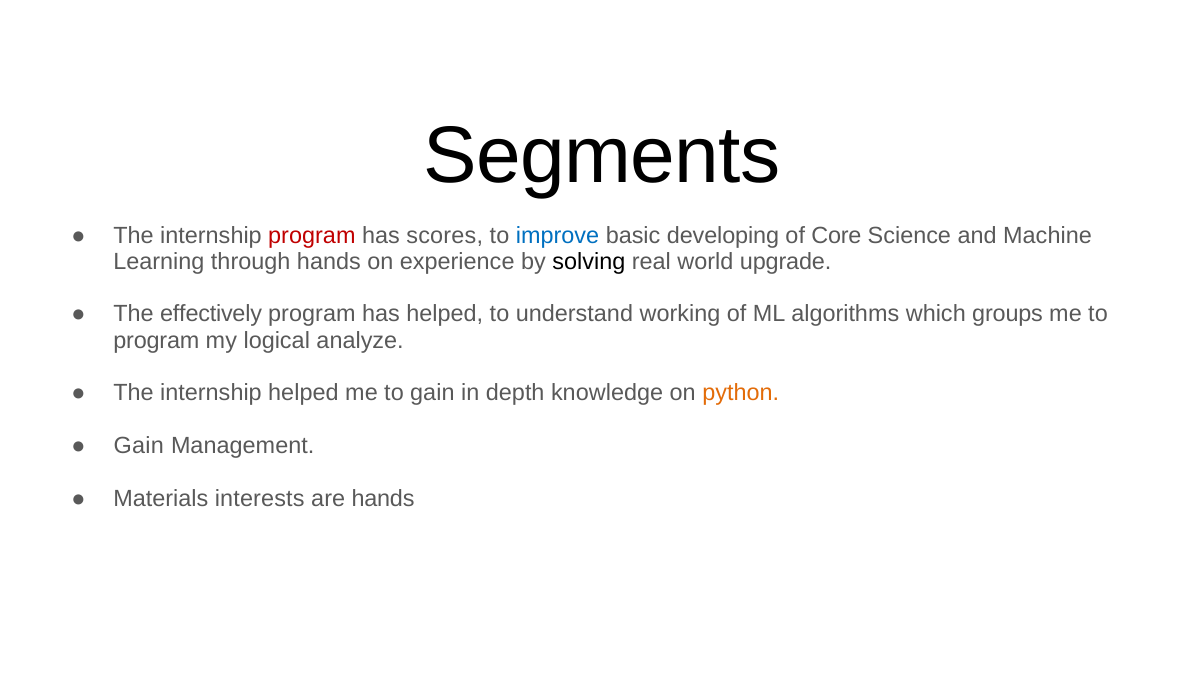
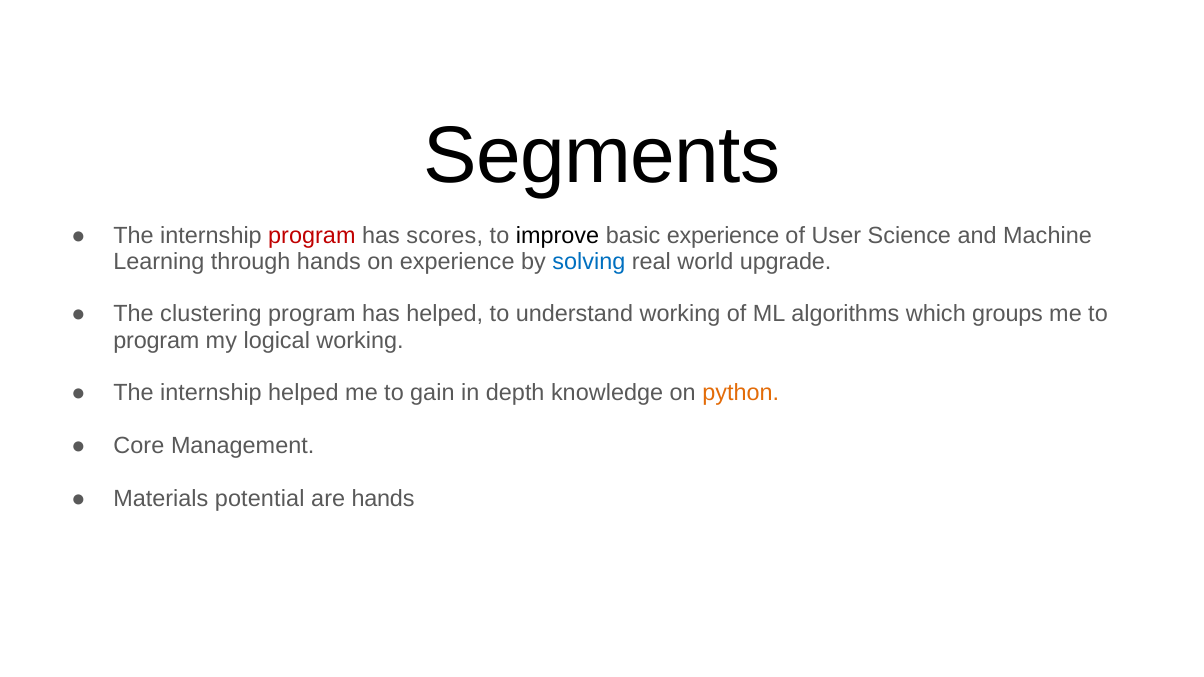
improve colour: blue -> black (557, 235)
basic developing: developing -> experience (723, 235)
Core: Core -> User (836, 235)
solving colour: black -> blue (589, 262)
effectively: effectively -> clustering (211, 314)
logical analyze: analyze -> working (360, 341)
Gain: Gain -> Core (139, 446)
interests: interests -> potential (260, 499)
